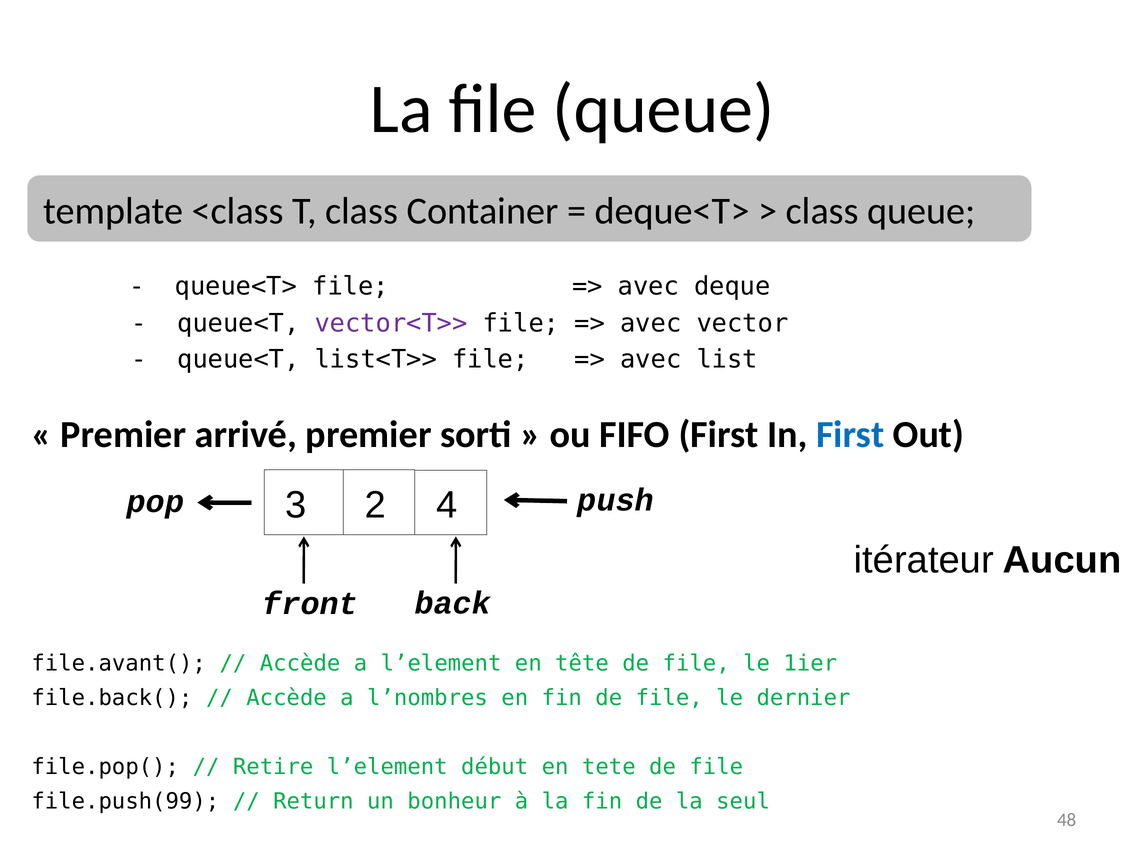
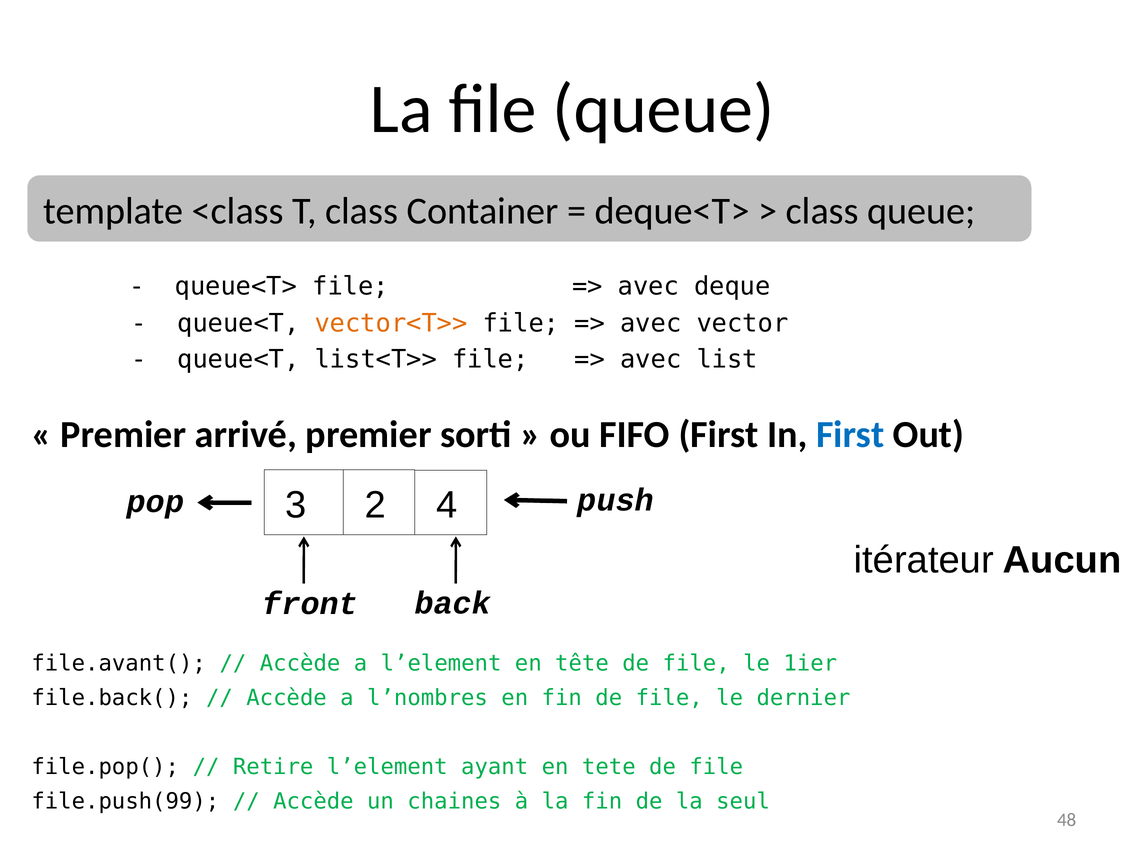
vector<T>> colour: purple -> orange (391, 323)
début: début -> ayant (495, 767)
Return: Return -> Accède (313, 801)
bonheur: bonheur -> chaines (454, 801)
